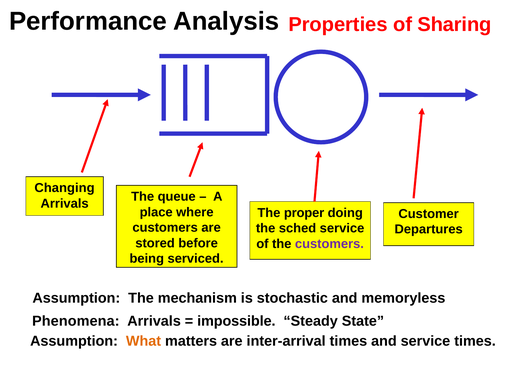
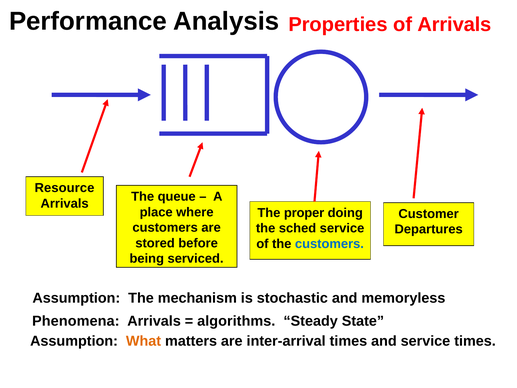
of Sharing: Sharing -> Arrivals (454, 25)
Changing: Changing -> Resource (64, 188)
customers colour: purple -> blue (329, 244)
impossible: impossible -> algorithms (236, 321)
